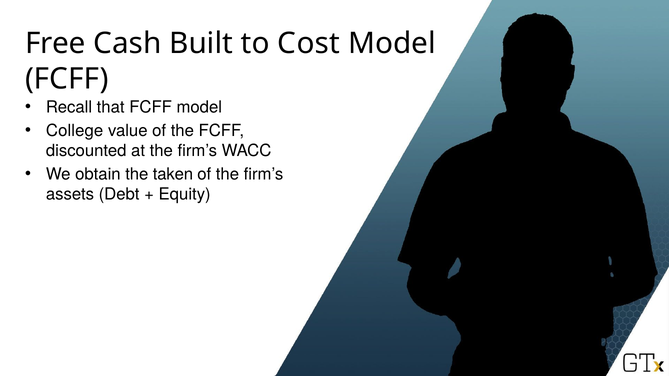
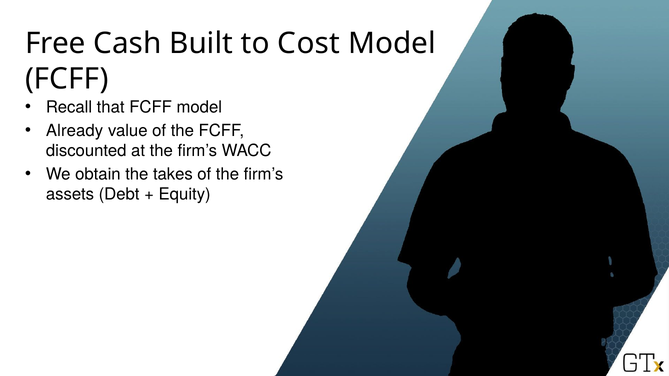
College: College -> Already (75, 131)
taken: taken -> takes (173, 174)
